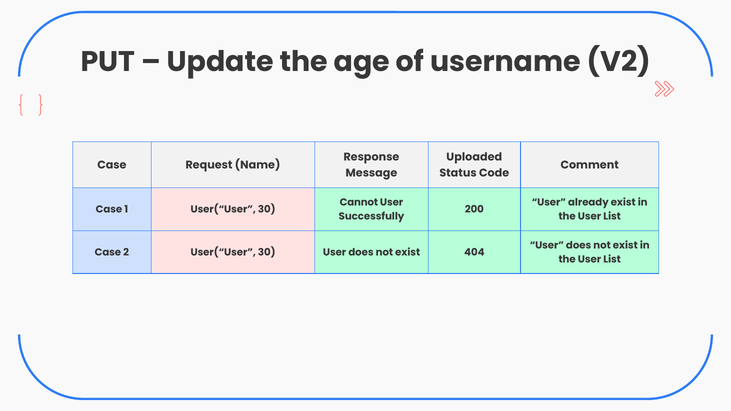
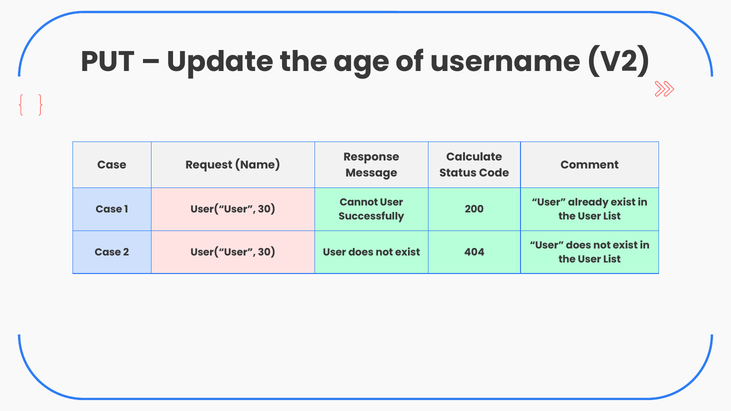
Uploaded: Uploaded -> Calculate (474, 157)
